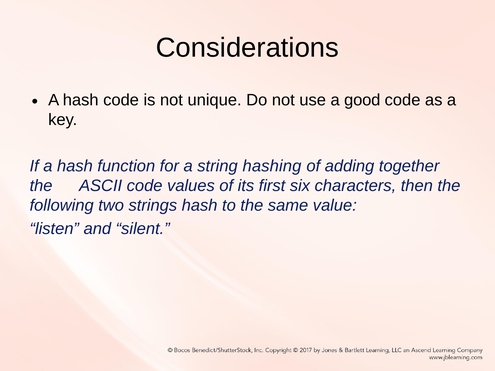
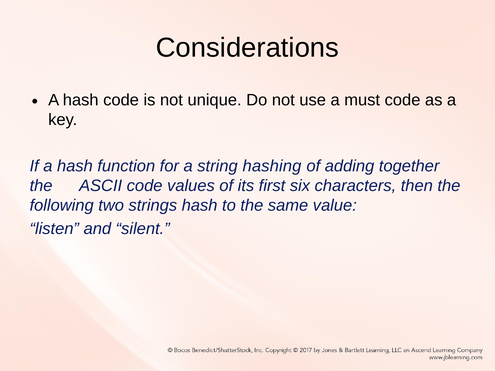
good: good -> must (362, 100)
